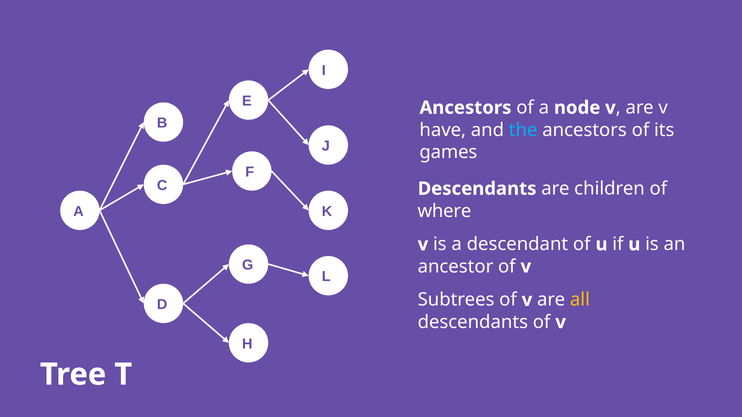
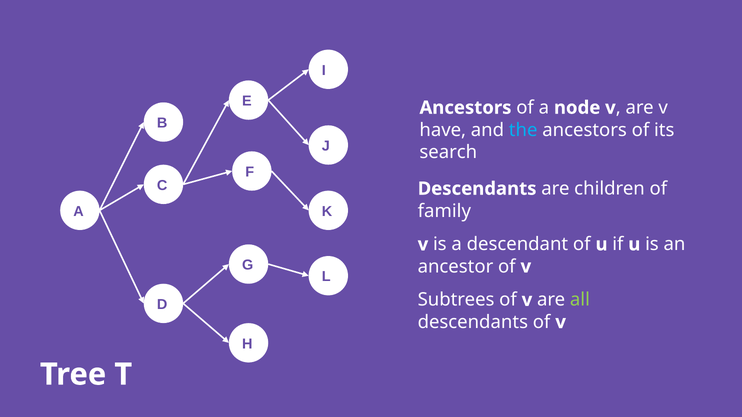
games: games -> search (448, 152)
where: where -> family (444, 211)
all colour: yellow -> light green (580, 300)
